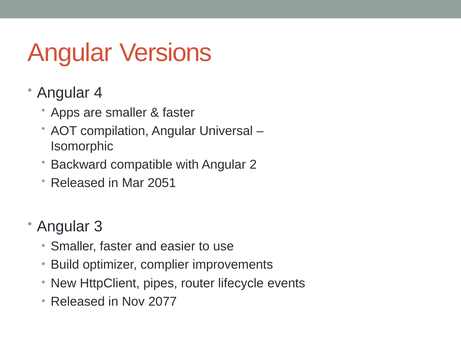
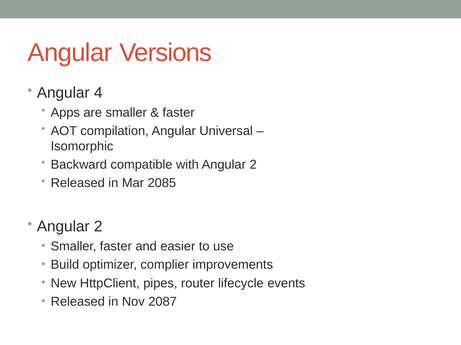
2051: 2051 -> 2085 (162, 183)
3: 3 -> 2 (98, 227)
2077: 2077 -> 2087 (163, 302)
